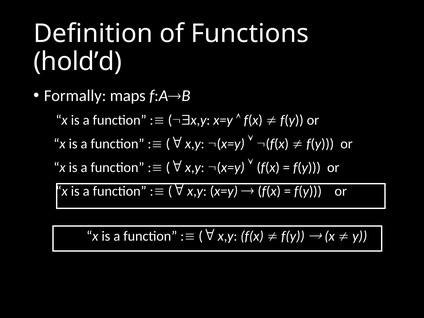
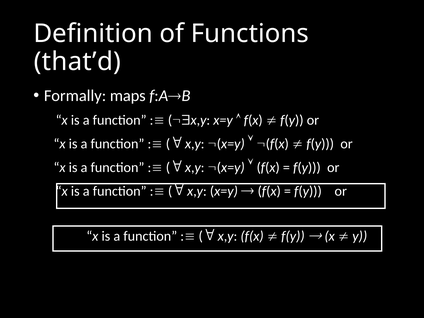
hold’d: hold’d -> that’d (77, 61)
